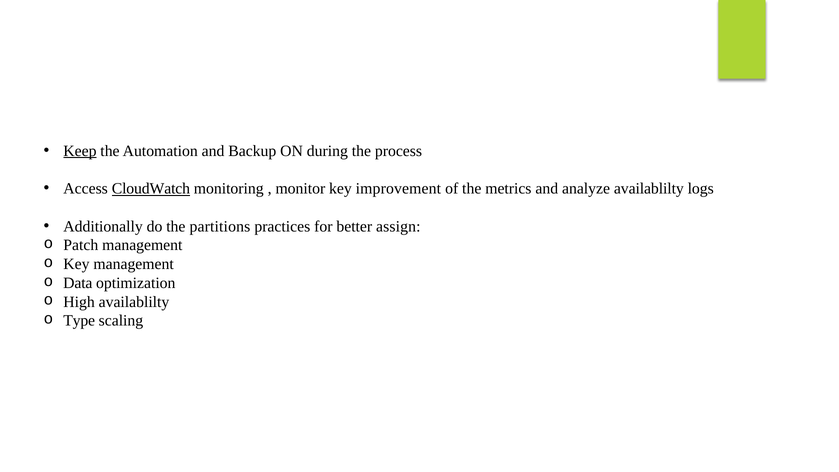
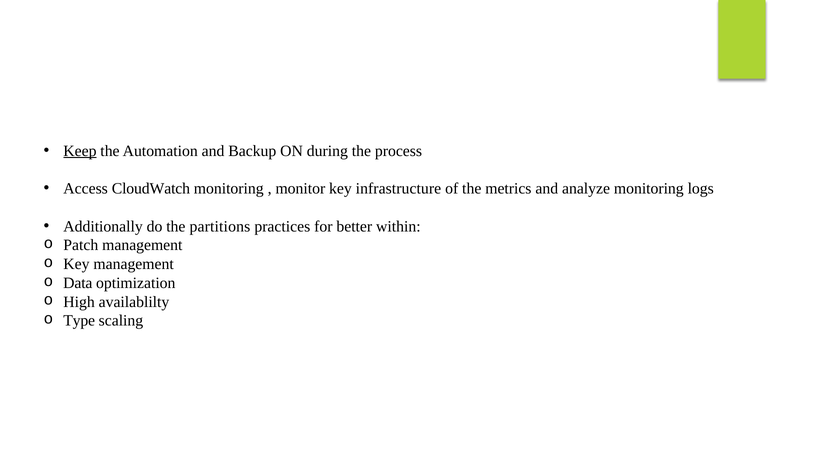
CloudWatch underline: present -> none (151, 189)
improvement: improvement -> infrastructure (398, 189)
analyze availablilty: availablilty -> monitoring (649, 189)
assign: assign -> within (398, 226)
